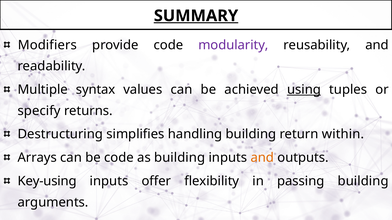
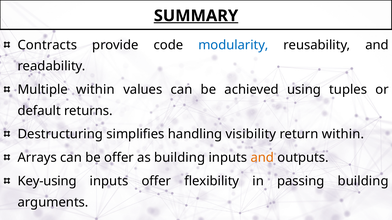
Modifiers: Modifiers -> Contracts (47, 45)
modularity colour: purple -> blue (233, 45)
Multiple syntax: syntax -> within (95, 90)
using underline: present -> none (304, 90)
specify: specify -> default (39, 111)
handling building: building -> visibility (251, 134)
be code: code -> offer (119, 158)
